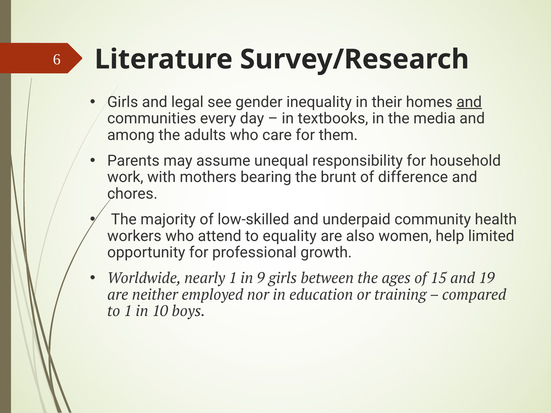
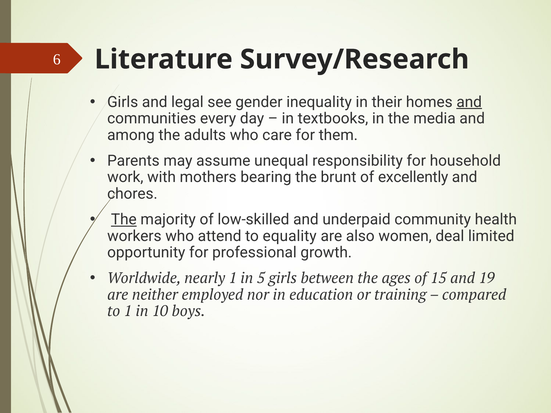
difference: difference -> excellently (413, 177)
The underline: none -> present (124, 220)
help: help -> deal (450, 236)
9: 9 -> 5 (261, 278)
